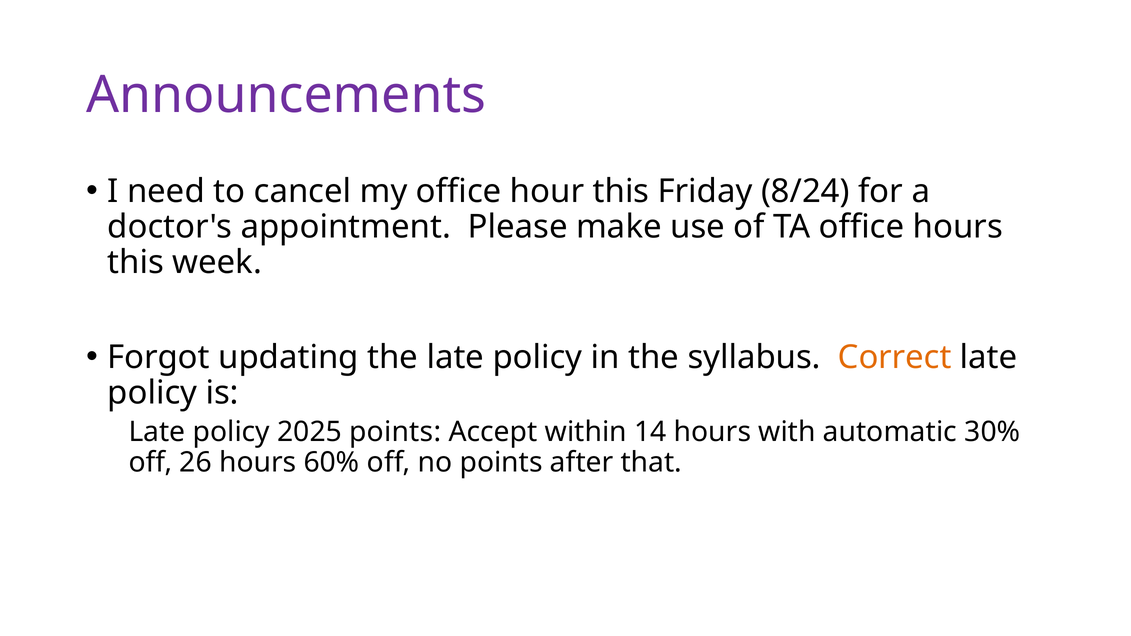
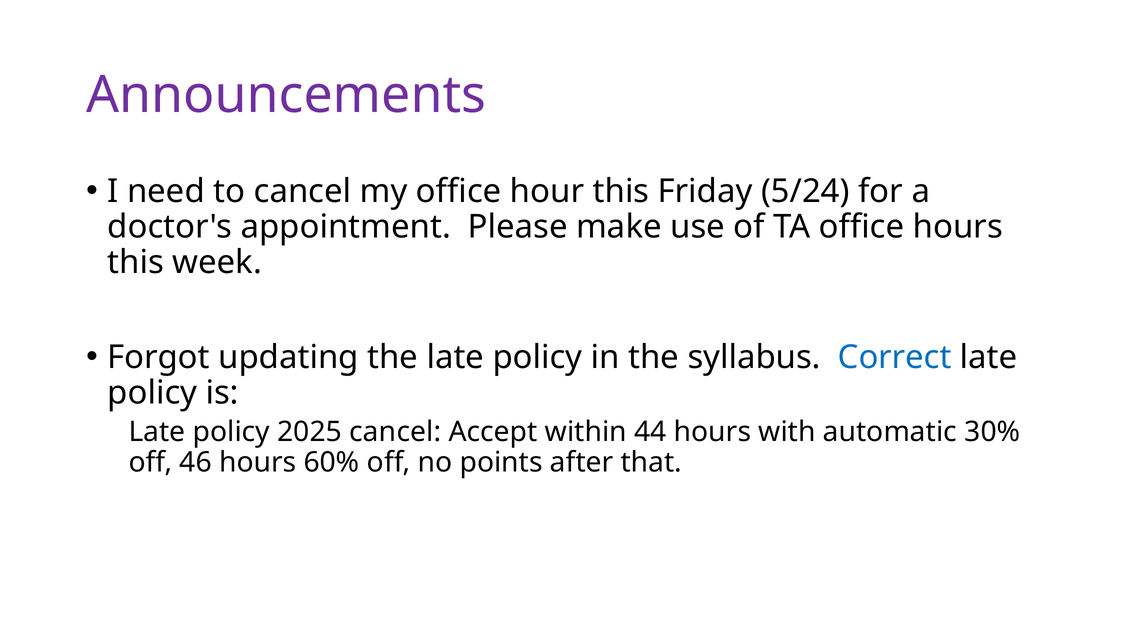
8/24: 8/24 -> 5/24 (805, 191)
Correct colour: orange -> blue (895, 357)
2025 points: points -> cancel (395, 432)
14: 14 -> 44 (650, 432)
26: 26 -> 46 (196, 462)
